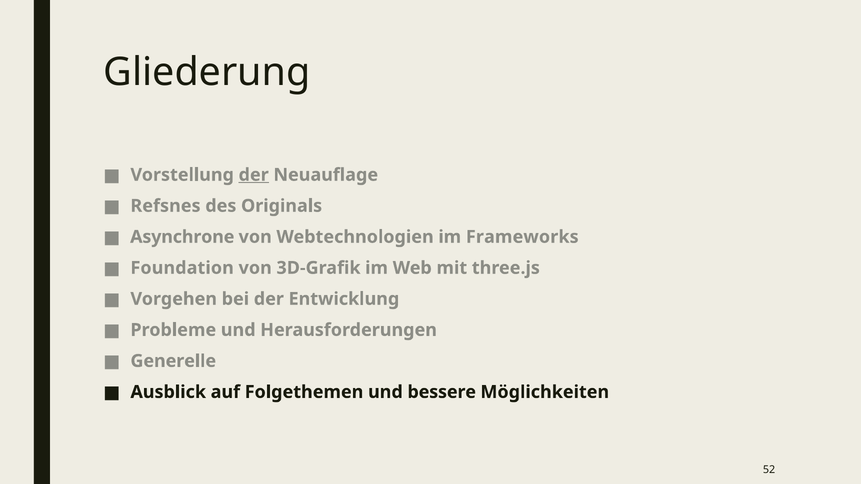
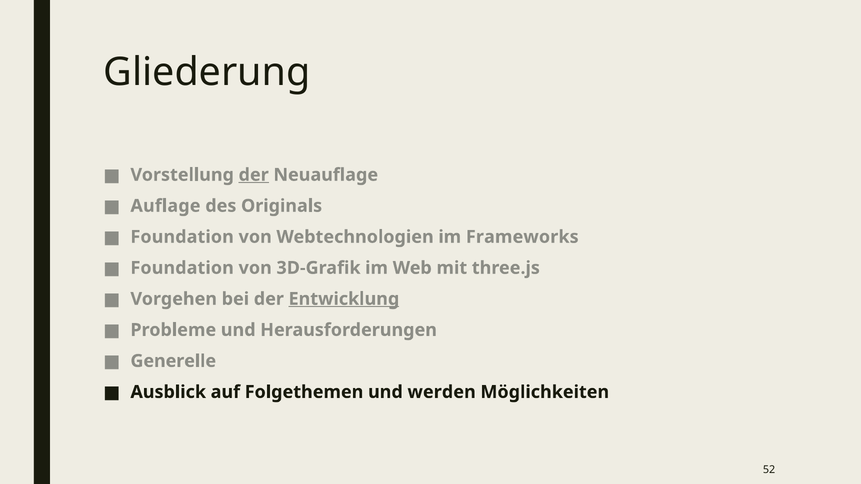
Refsnes: Refsnes -> Auflage (165, 206)
Asynchrone: Asynchrone -> Foundation (182, 237)
Entwicklung underline: none -> present (344, 299)
bessere: bessere -> werden (442, 392)
